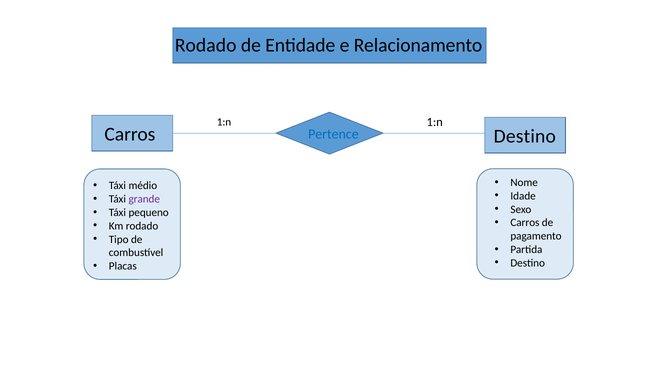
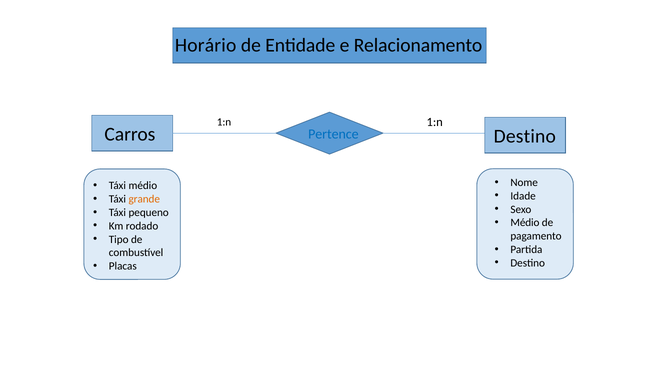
Rodado: Rodado -> Horário (206, 45)
grande colour: purple -> orange (144, 199)
Carros: Carros -> Médio (525, 223)
